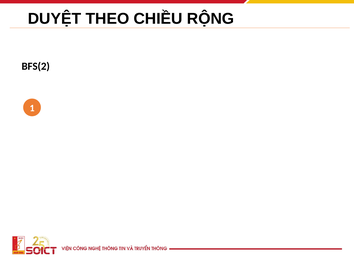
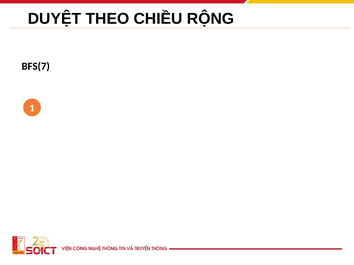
BFS(2: BFS(2 -> BFS(7 (36, 66)
